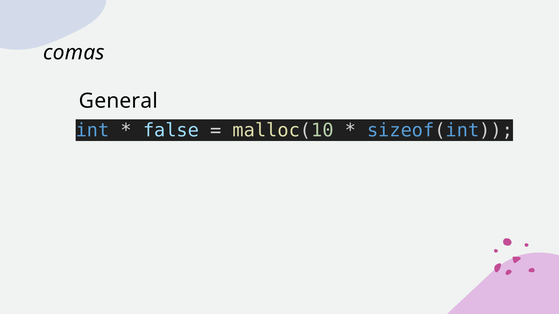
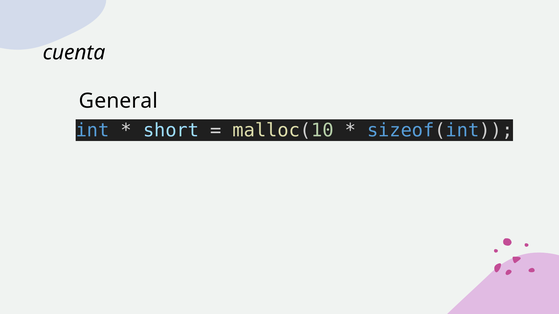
comas: comas -> cuenta (74, 53)
false: false -> short (171, 131)
